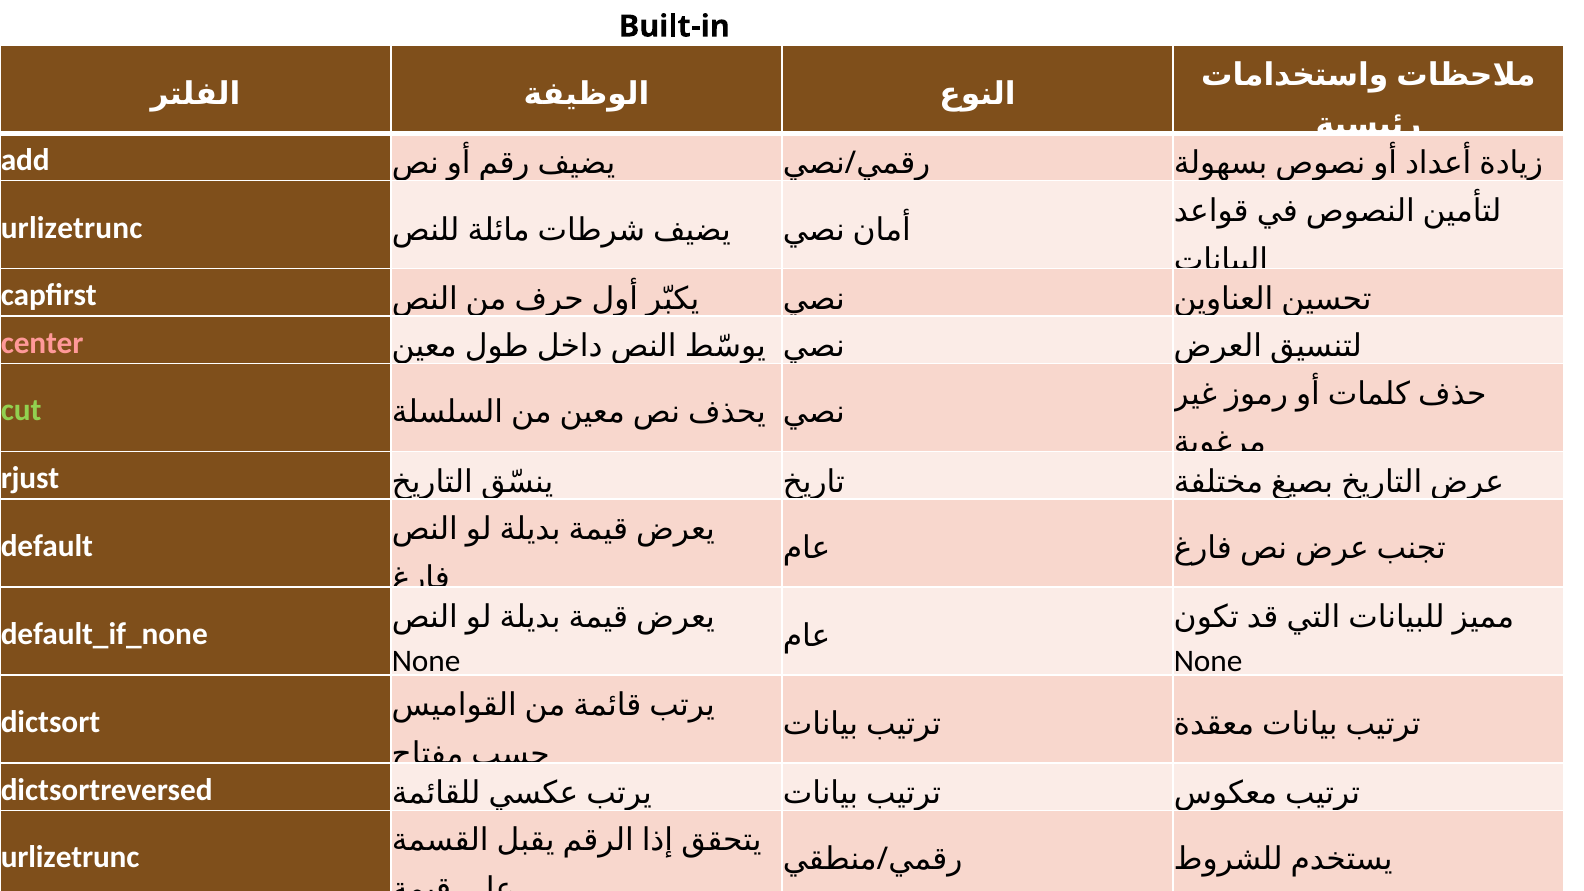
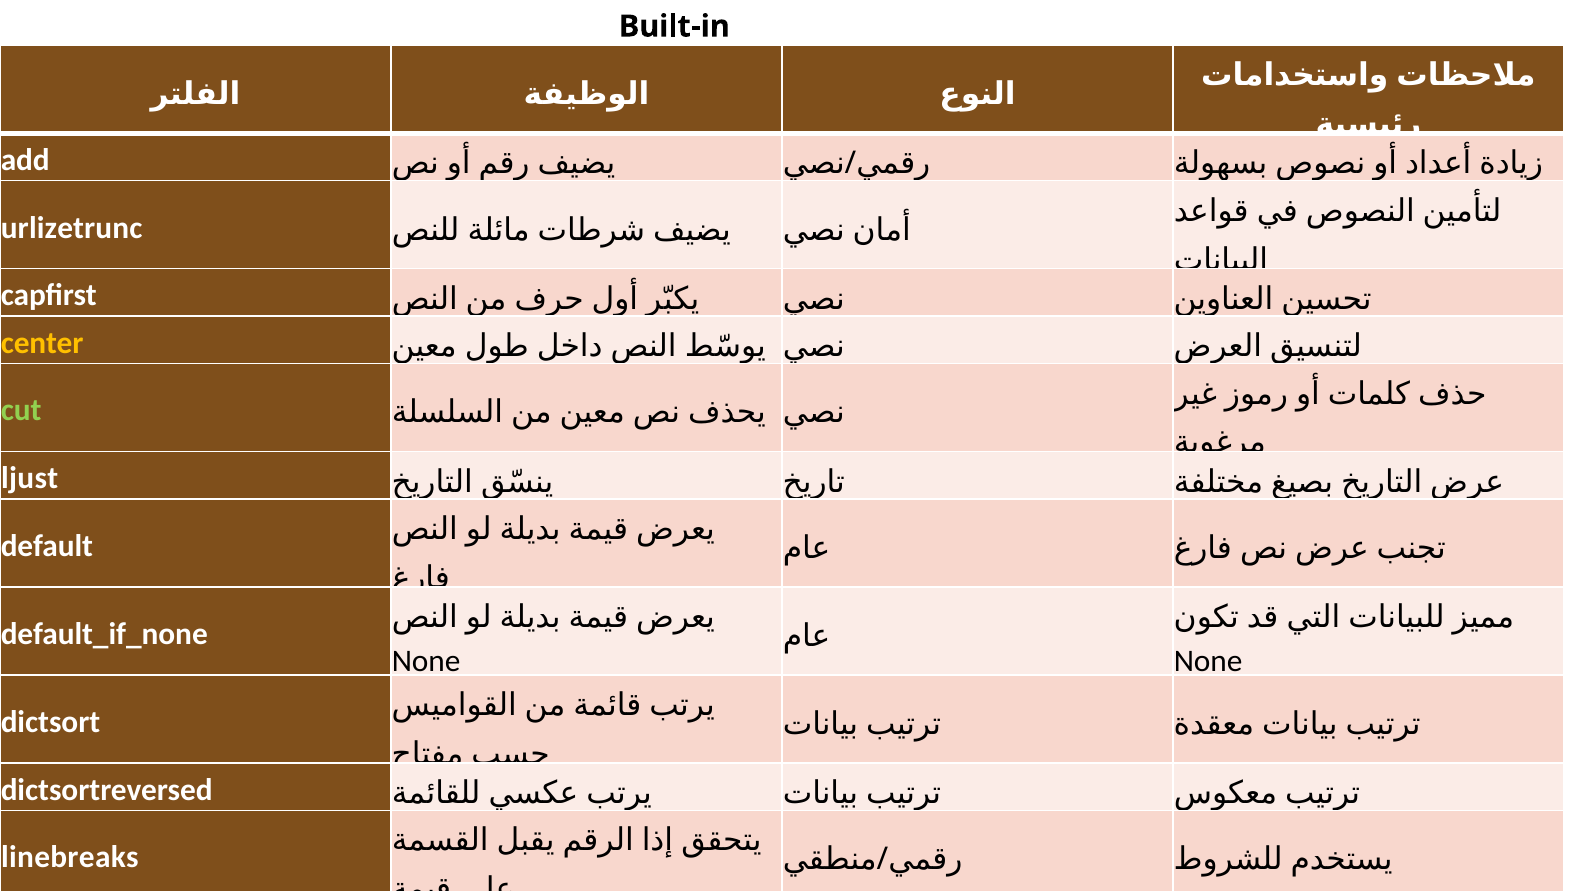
center colour: pink -> yellow (42, 343)
rjust: rjust -> ljust (30, 478)
urlizetrunc: urlizetrunc -> linebreaks (70, 858)
